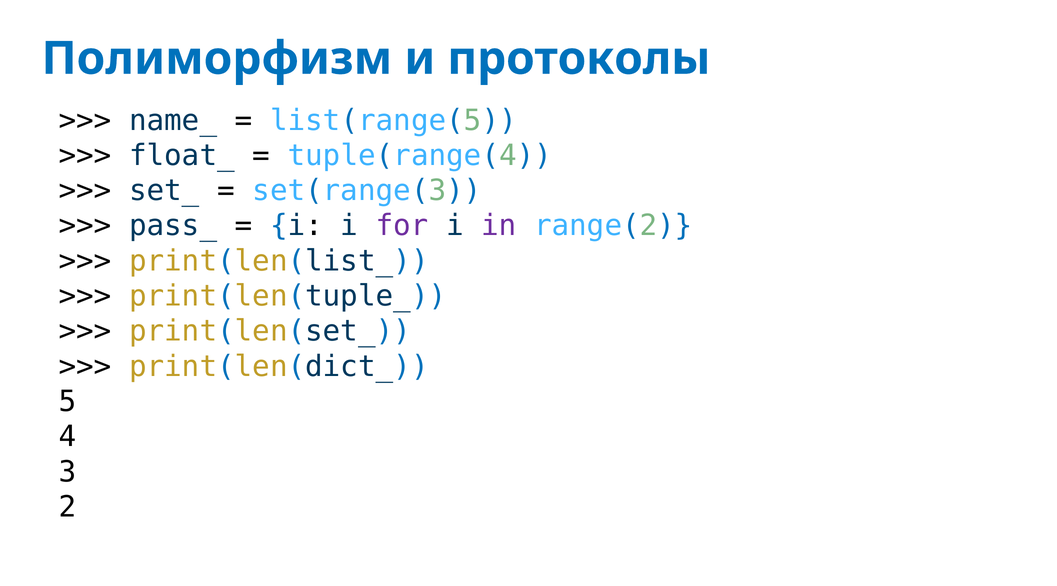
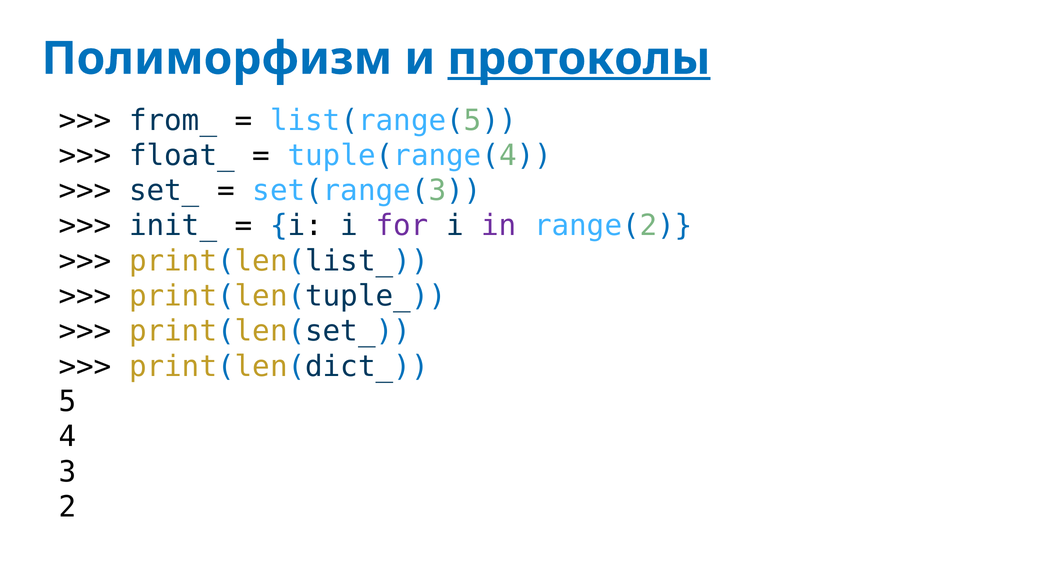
протоколы underline: none -> present (579, 59)
name_: name_ -> from_ (173, 120)
pass_: pass_ -> init_ (173, 226)
